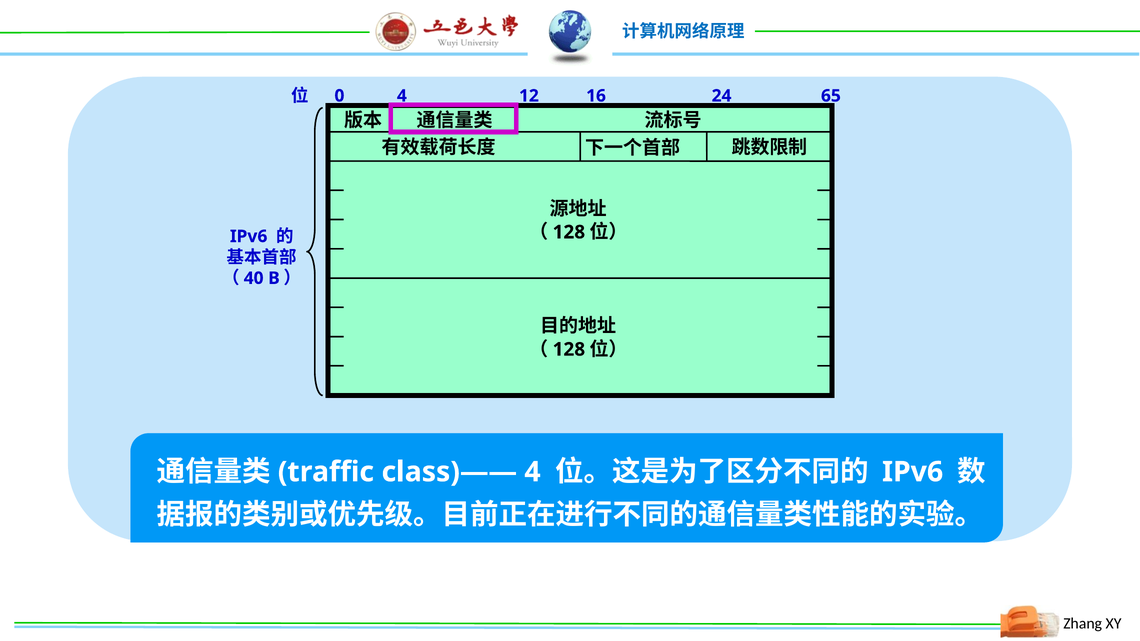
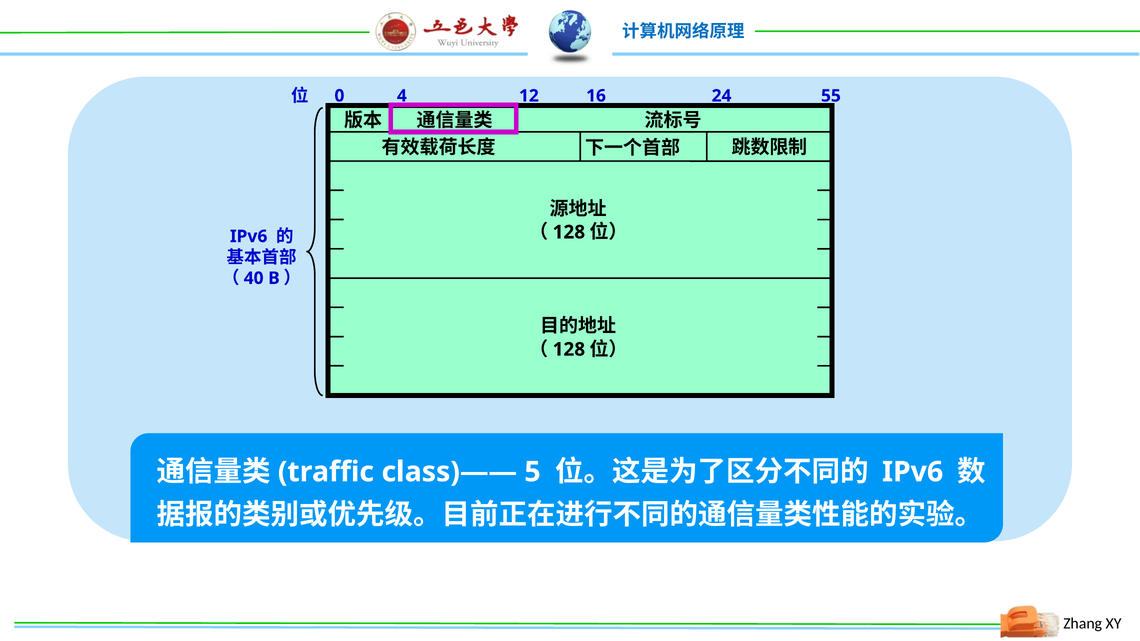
65: 65 -> 55 (831, 96)
class)—— 4: 4 -> 5 (532, 472)
